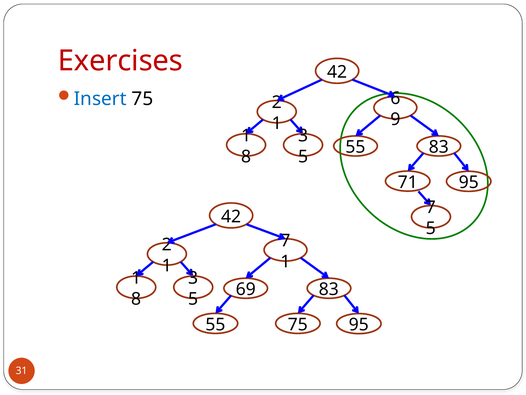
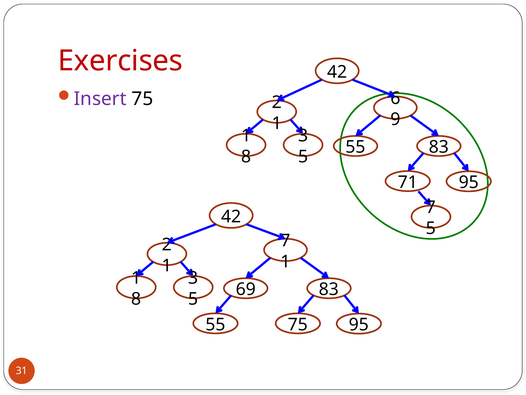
Insert colour: blue -> purple (100, 99)
